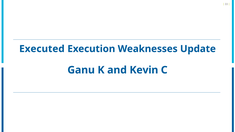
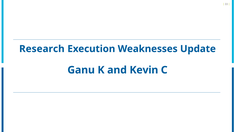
Executed: Executed -> Research (42, 49)
